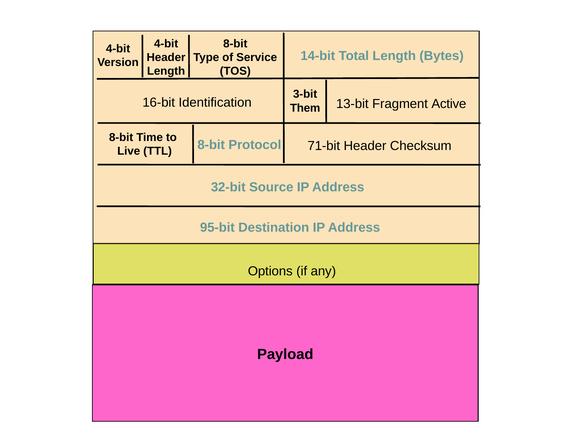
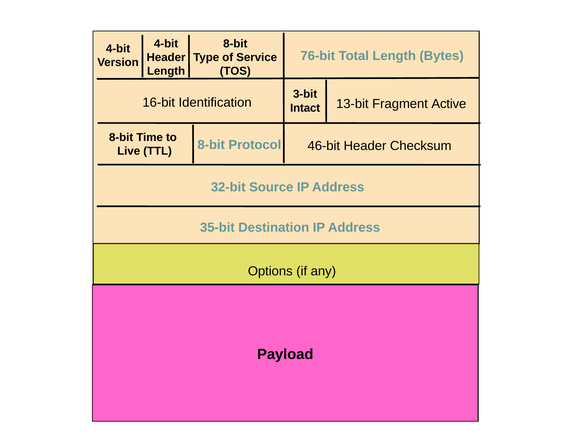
14-bit: 14-bit -> 76-bit (318, 56)
Them: Them -> Intact (305, 108)
71-bit: 71-bit -> 46-bit (324, 146)
95-bit: 95-bit -> 35-bit (217, 228)
